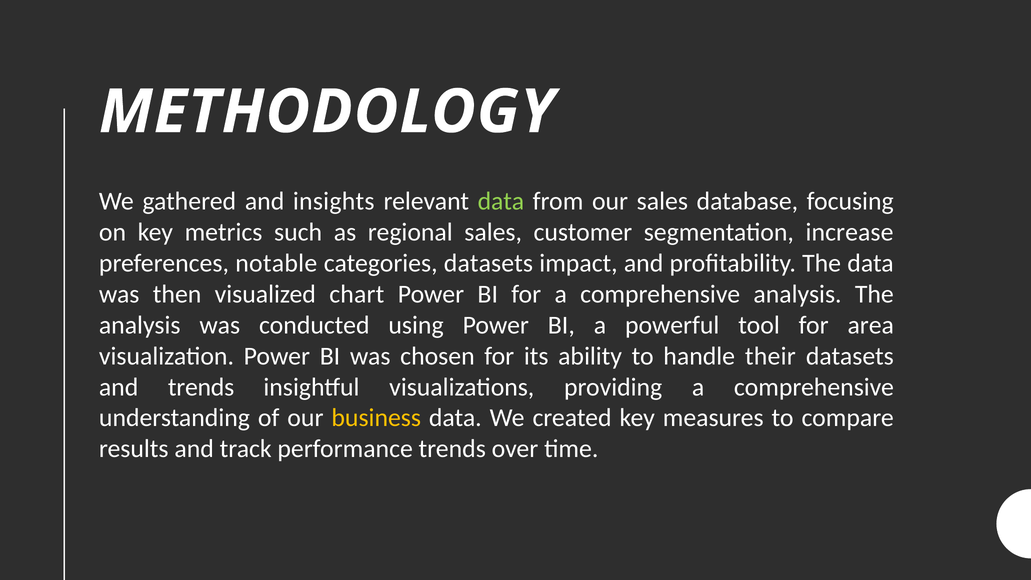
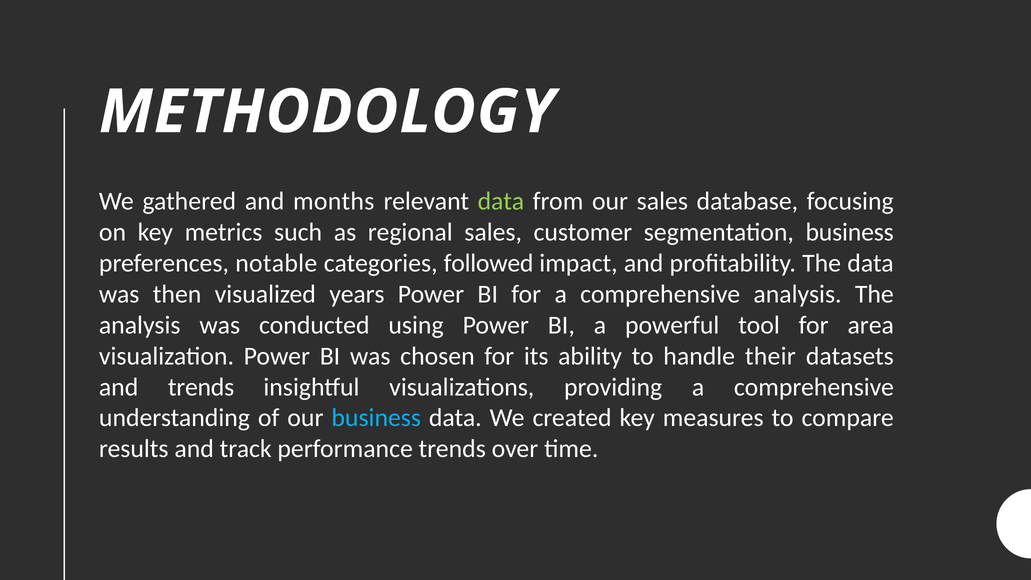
insights: insights -> months (334, 201)
segmentation increase: increase -> business (850, 232)
categories datasets: datasets -> followed (489, 263)
chart: chart -> years (357, 294)
business colour: yellow -> light blue (376, 418)
